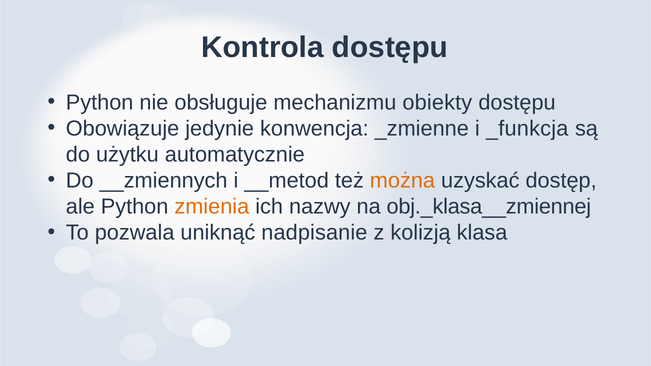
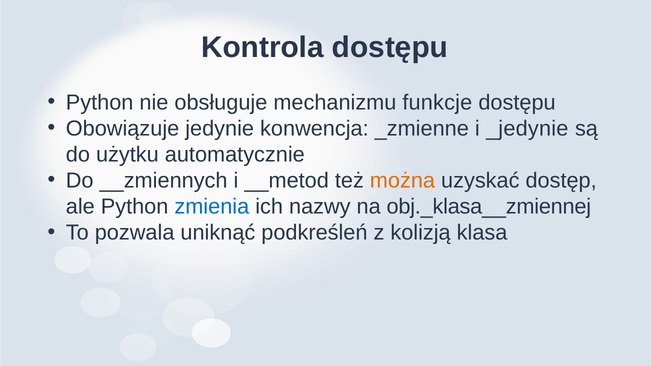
obiekty: obiekty -> funkcje (437, 102)
_funkcja: _funkcja -> _jedynie (527, 128)
zmienia colour: orange -> blue (212, 207)
nadpisanie: nadpisanie -> podkreśleń (314, 233)
